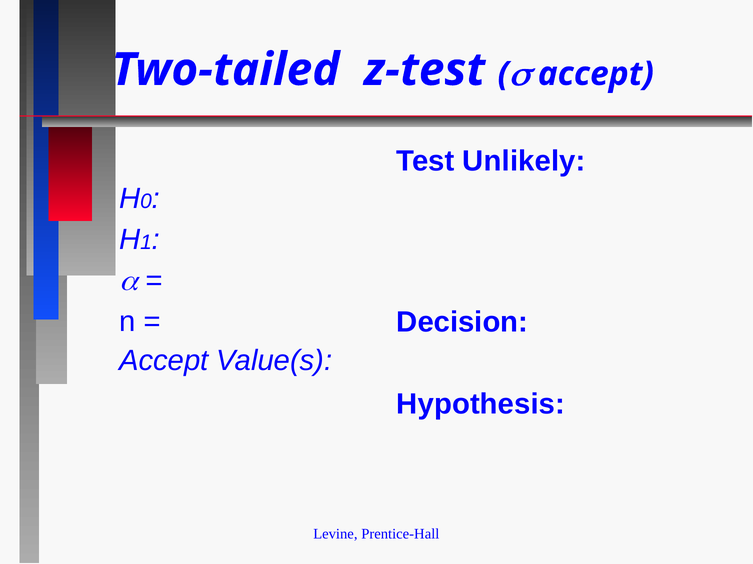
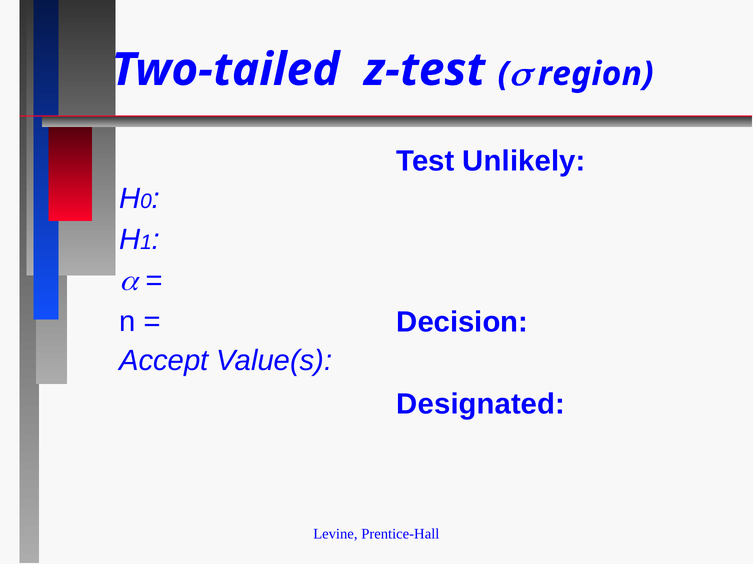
accept: accept -> region (596, 74)
Hypothesis: Hypothesis -> Designated (481, 404)
